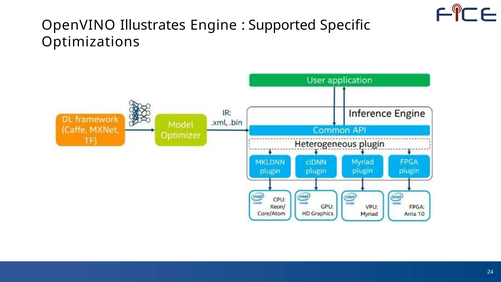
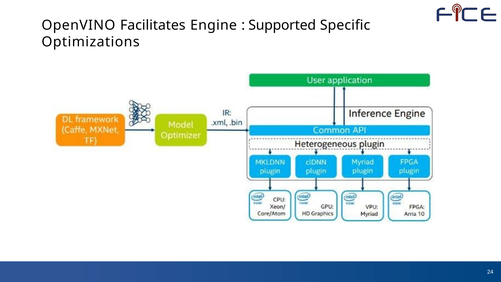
Illustrates: Illustrates -> Facilitates (153, 25)
